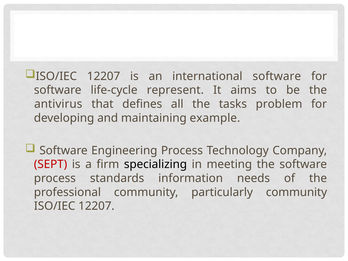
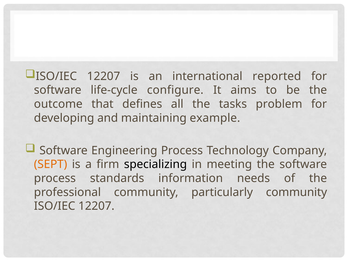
international software: software -> reported (277, 76)
represent: represent -> configure (175, 90)
antivirus: antivirus -> outcome (58, 104)
SEPT colour: red -> orange (51, 164)
